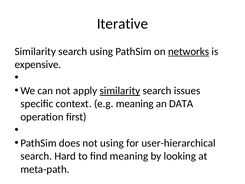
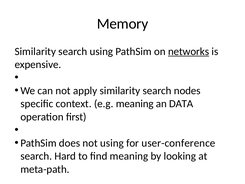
Iterative: Iterative -> Memory (123, 24)
similarity underline: present -> none (120, 91)
issues: issues -> nodes (187, 91)
user-hierarchical: user-hierarchical -> user-conference (178, 143)
